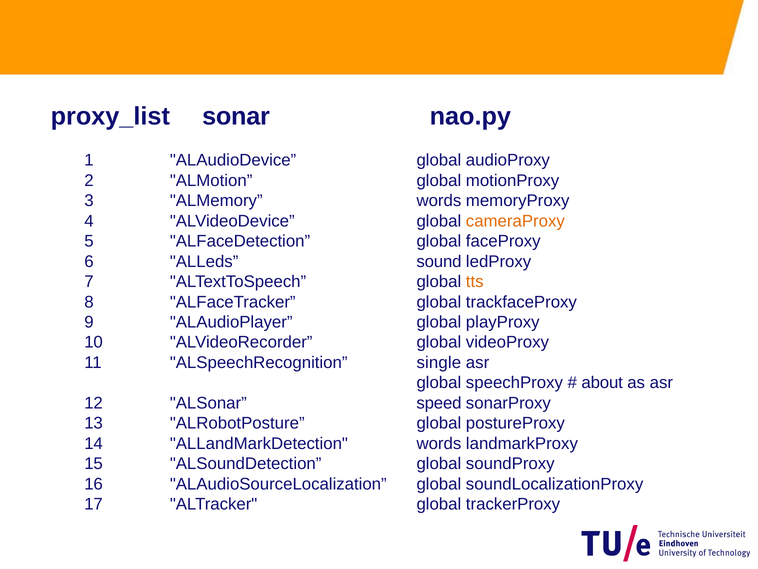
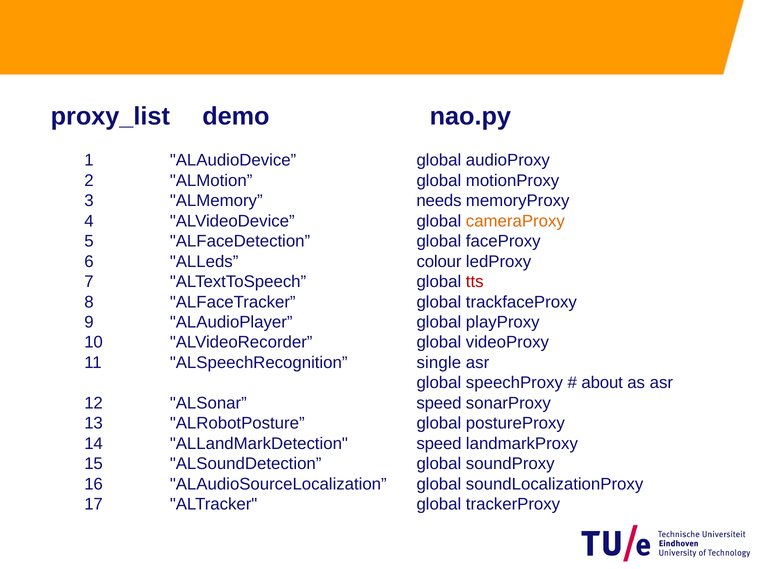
sonar: sonar -> demo (236, 116)
words: words -> needs (439, 201)
sound: sound -> colour (439, 261)
tts colour: orange -> red (475, 282)
words: words -> speed (439, 443)
